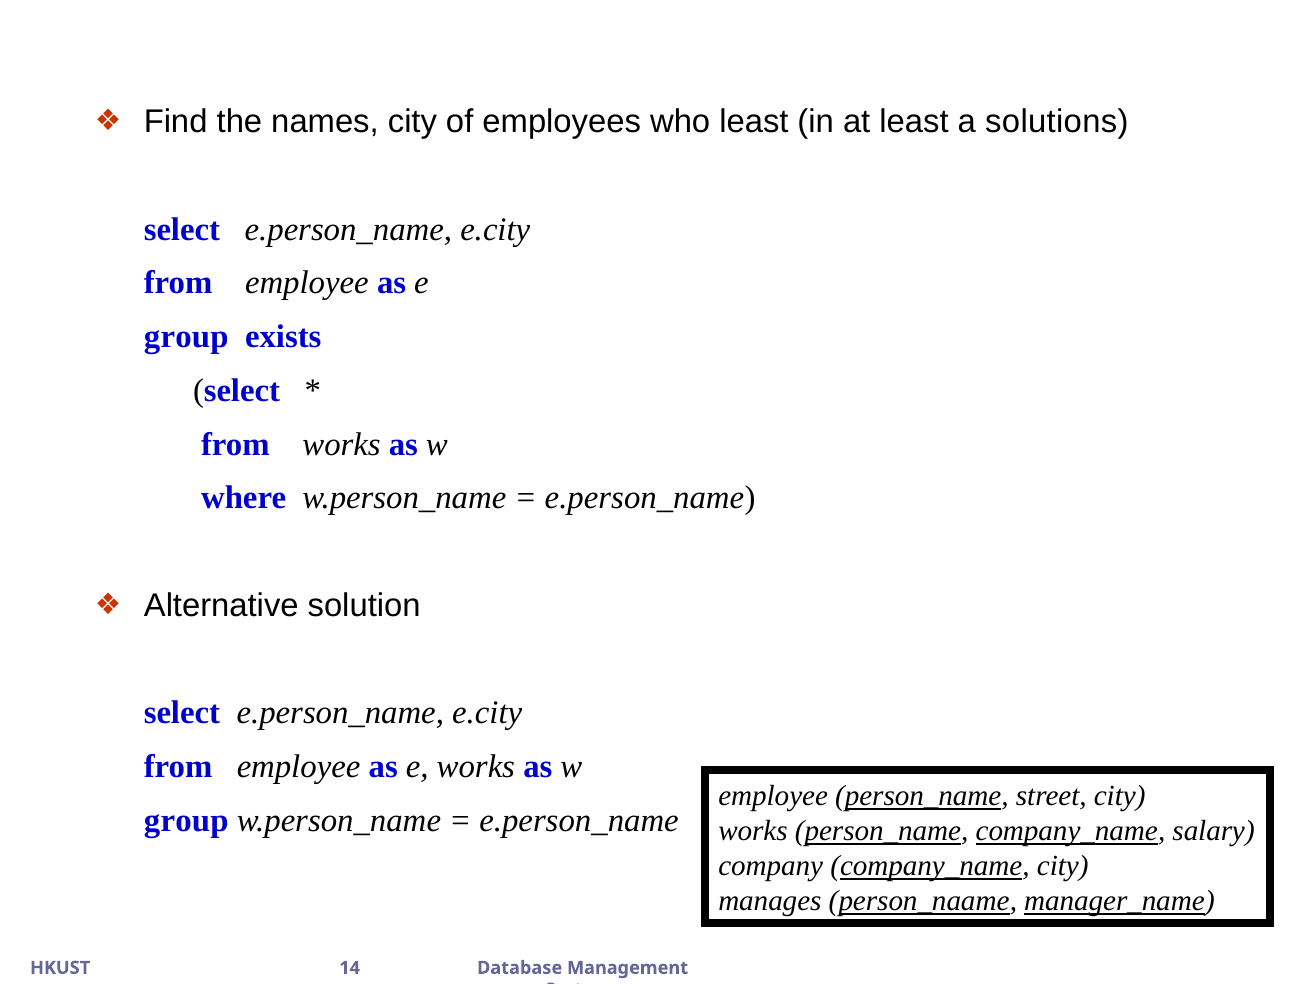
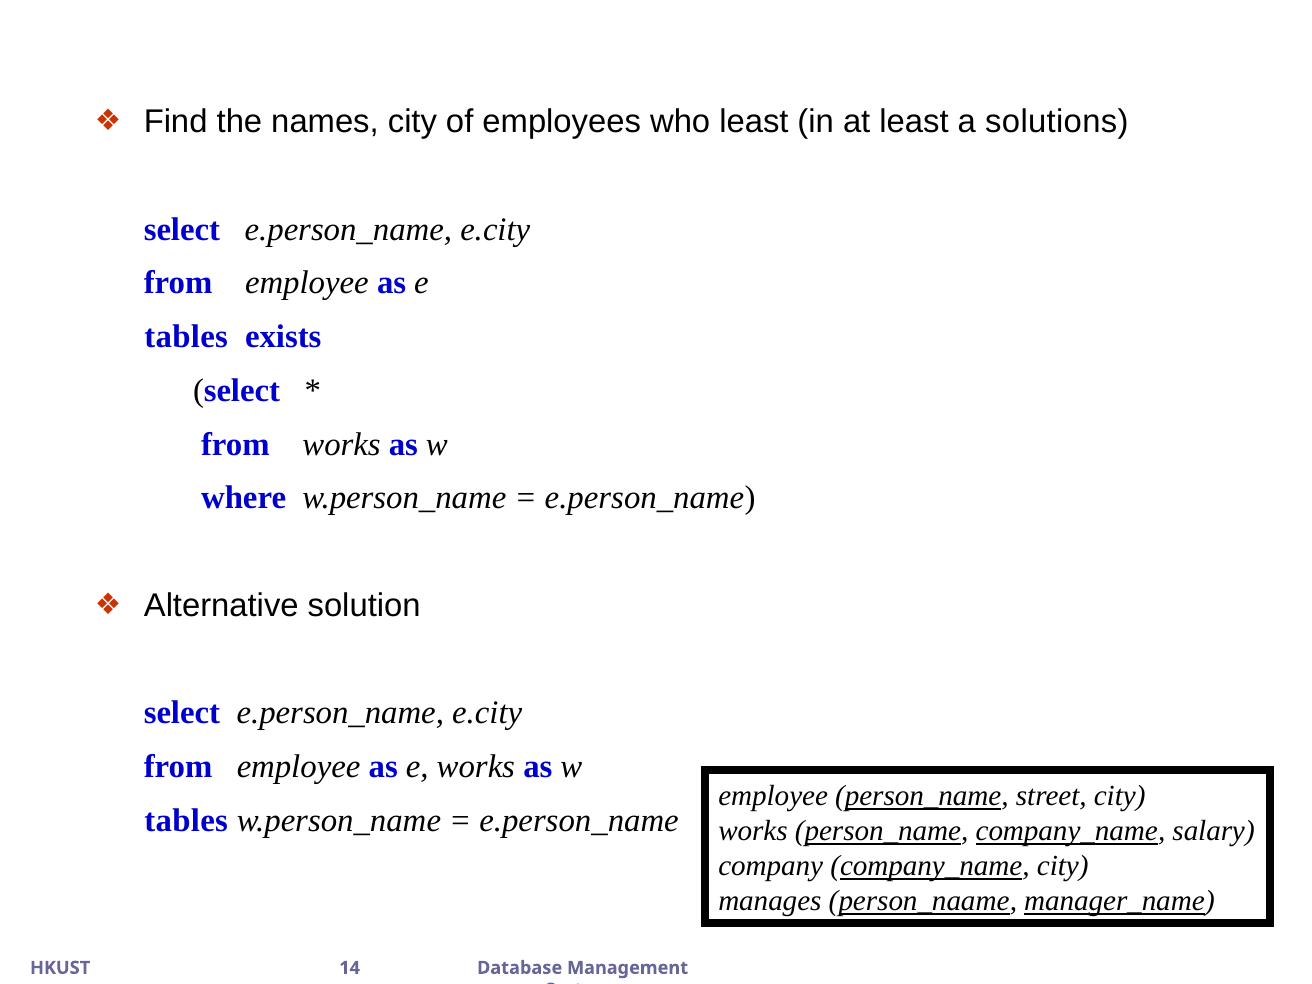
group: group -> tables (186, 337)
group: group -> tables (186, 820)
